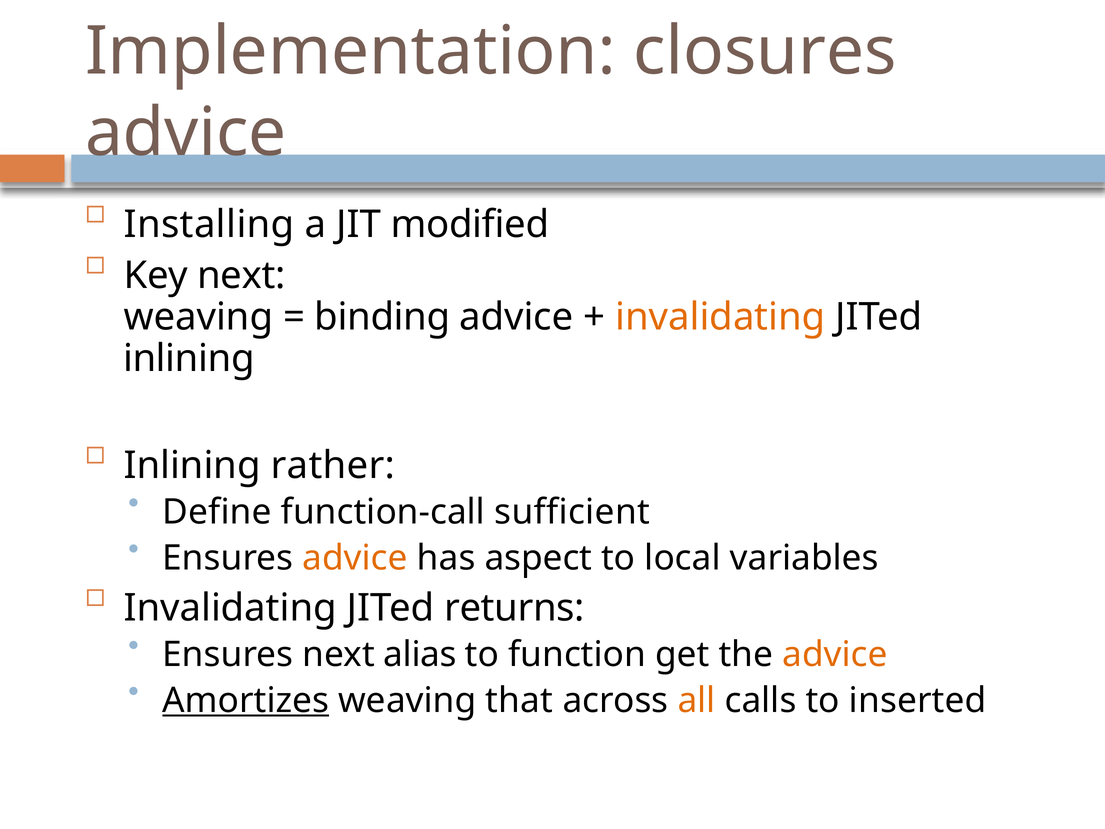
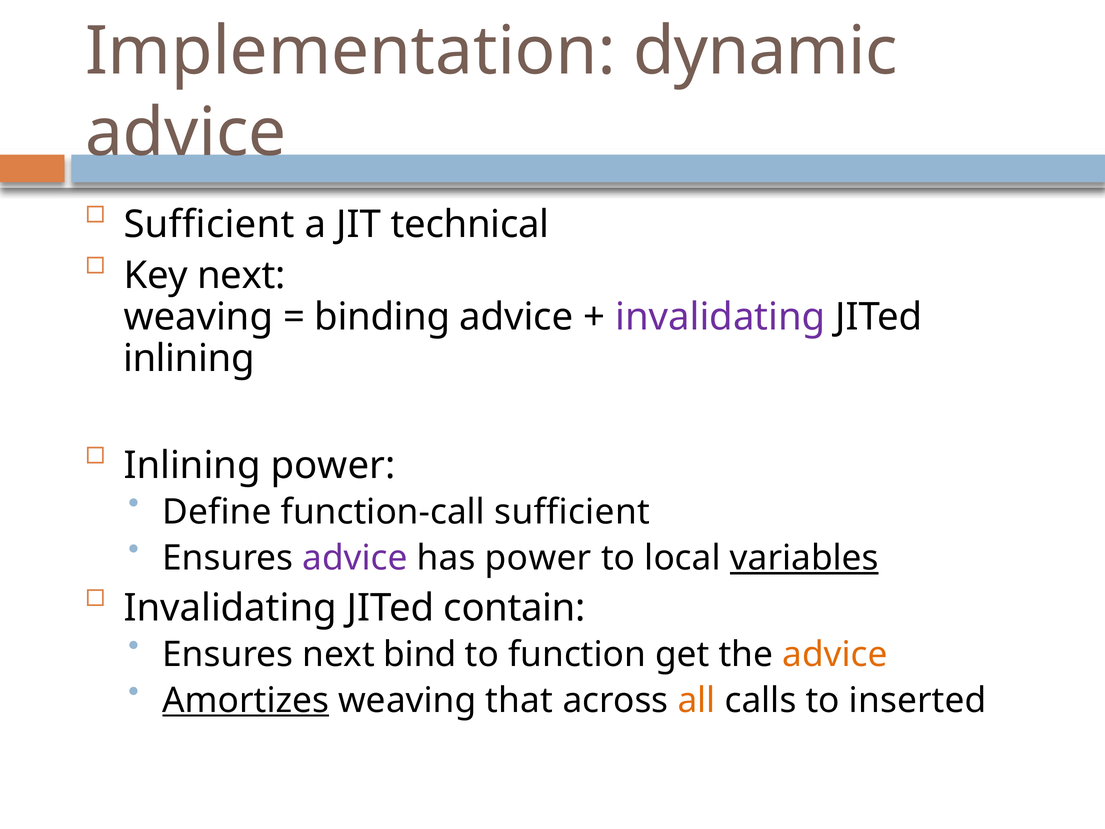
closures: closures -> dynamic (765, 52)
Installing: Installing -> Sufficient (209, 225)
modified: modified -> technical (470, 225)
invalidating colour: orange -> purple (720, 317)
Inlining rather: rather -> power (333, 465)
advice colour: orange -> purple (355, 558)
has aspect: aspect -> power (538, 558)
variables underline: none -> present (804, 558)
returns: returns -> contain (514, 608)
alias: alias -> bind (420, 655)
